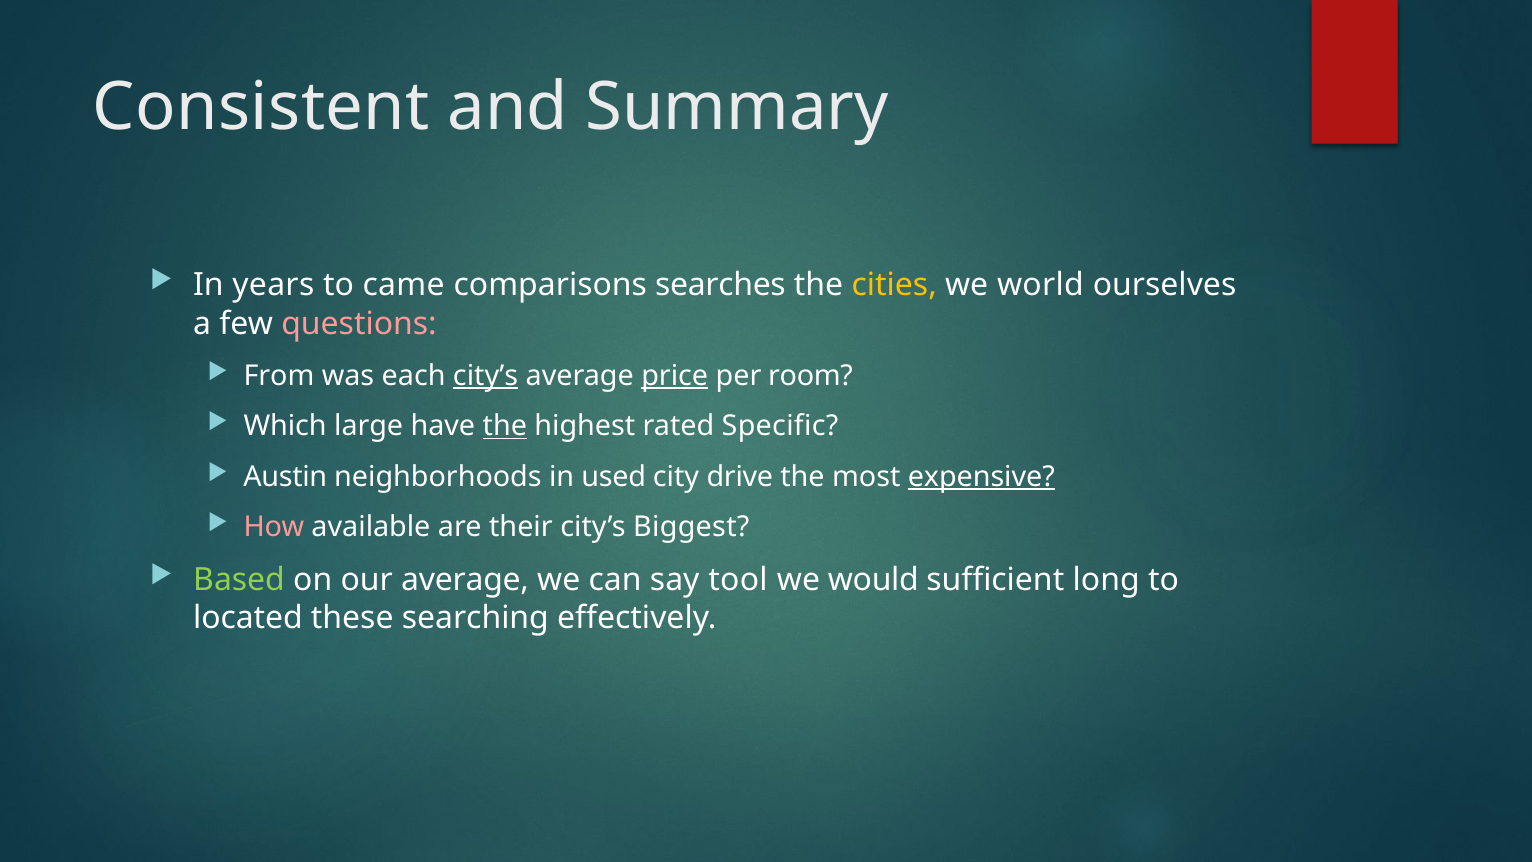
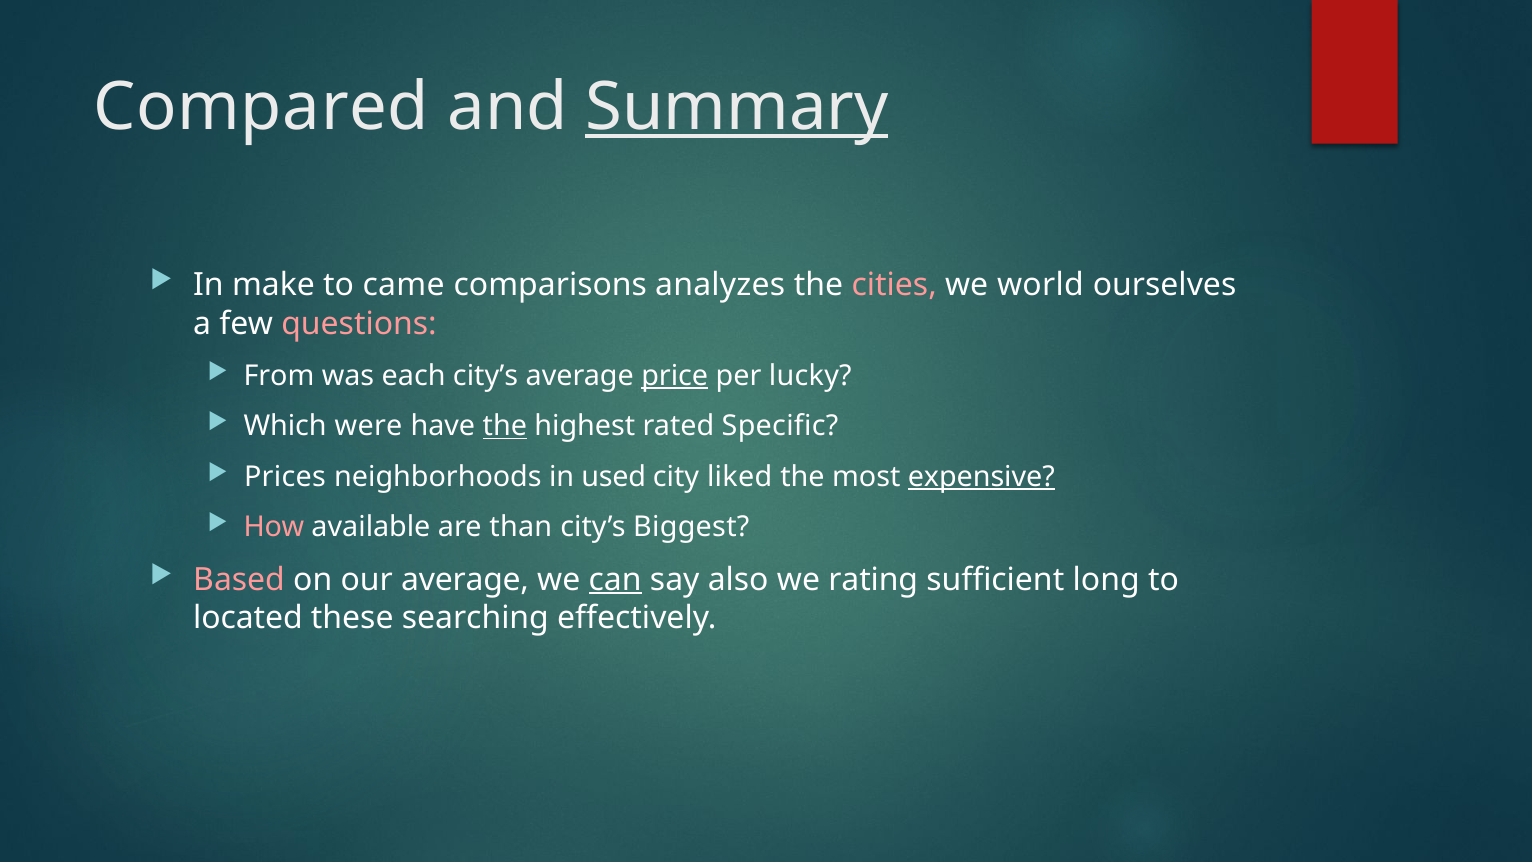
Consistent: Consistent -> Compared (261, 108)
Summary underline: none -> present (737, 108)
years: years -> make (273, 285)
searches: searches -> analyzes (720, 285)
cities colour: yellow -> pink (894, 285)
city’s underline: present -> none (486, 376)
room: room -> lucky (810, 376)
large: large -> were (368, 426)
Austin: Austin -> Prices (285, 476)
drive: drive -> liked (740, 476)
their: their -> than (521, 527)
Based colour: light green -> pink (239, 579)
can underline: none -> present (615, 579)
tool: tool -> also (738, 579)
would: would -> rating (873, 579)
